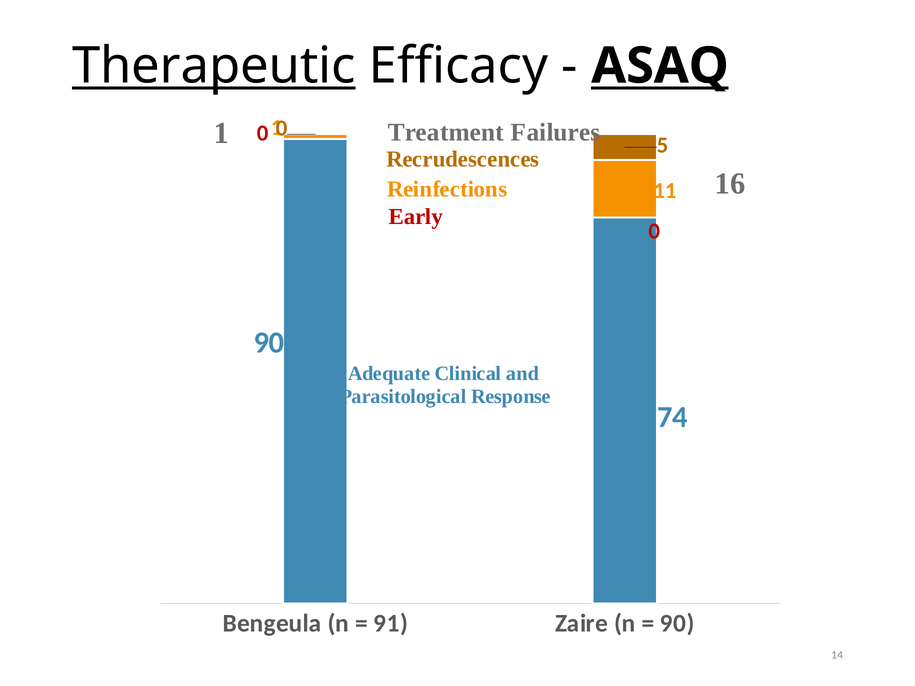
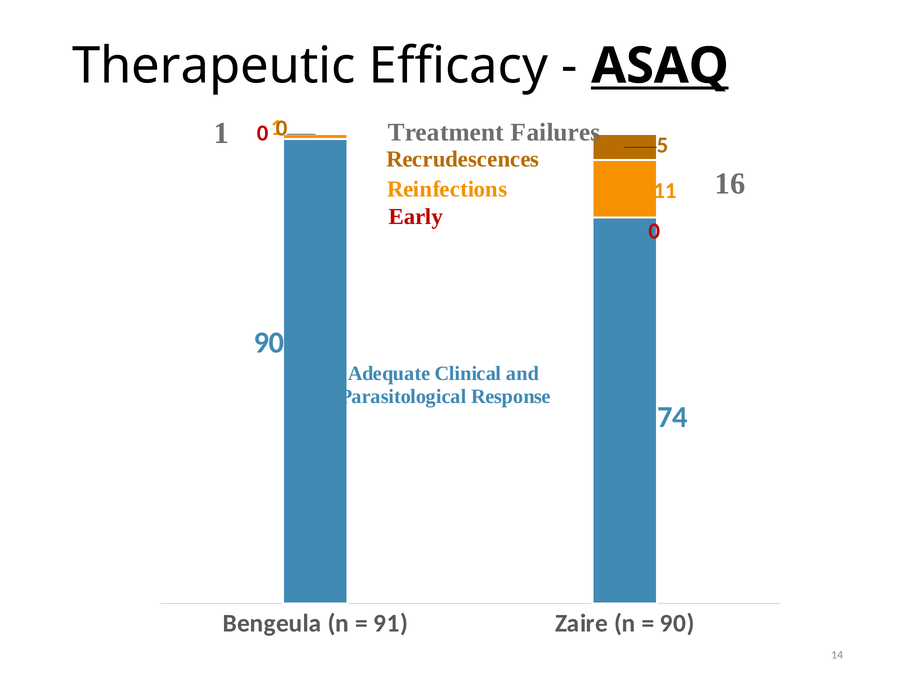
Therapeutic underline: present -> none (214, 66)
